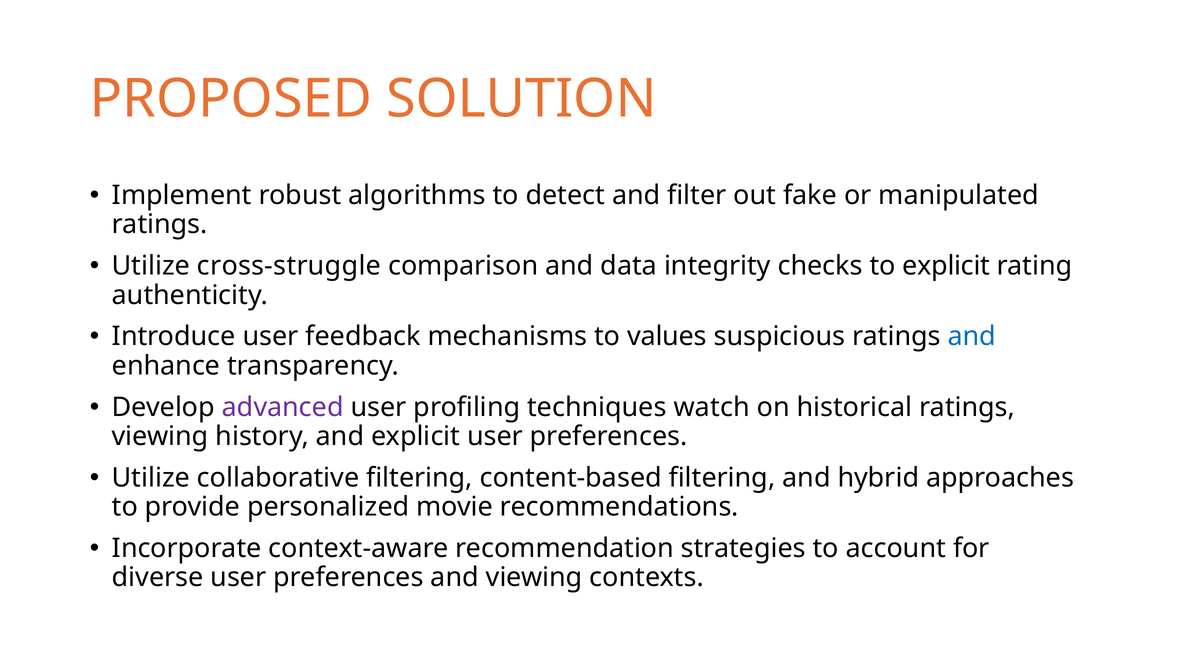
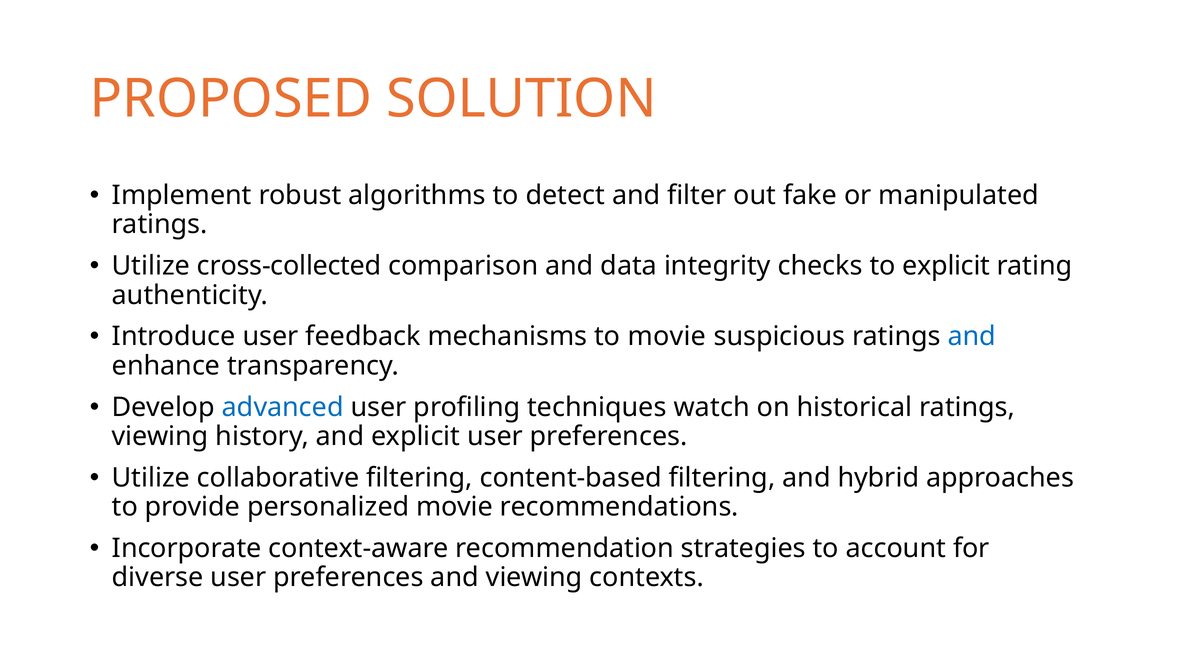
cross-struggle: cross-struggle -> cross-collected (289, 266)
to values: values -> movie (667, 336)
advanced colour: purple -> blue (283, 407)
